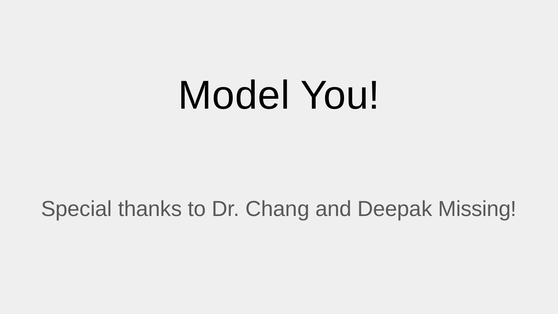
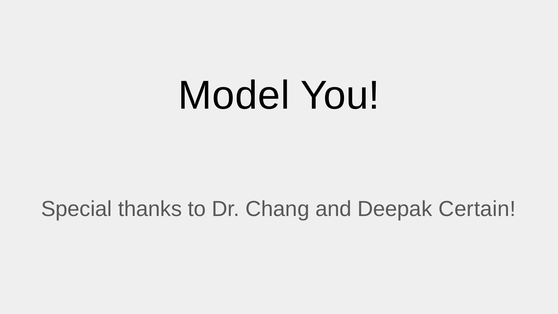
Missing: Missing -> Certain (477, 209)
